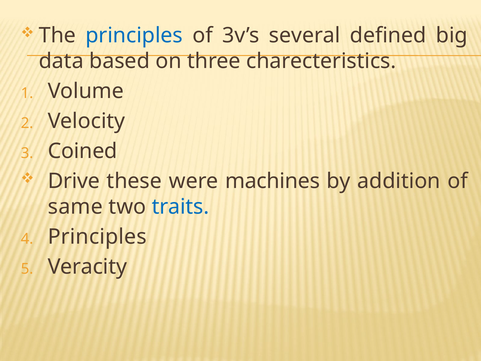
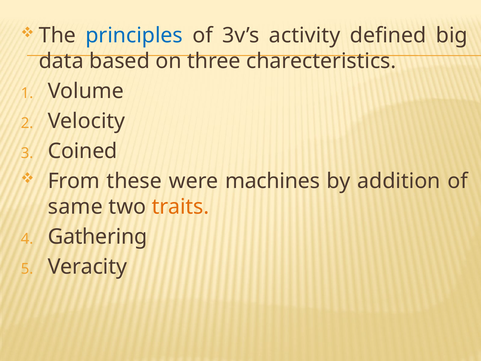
several: several -> activity (305, 35)
Drive: Drive -> From (74, 181)
traits colour: blue -> orange (180, 207)
Principles: Principles -> Gathering (97, 236)
